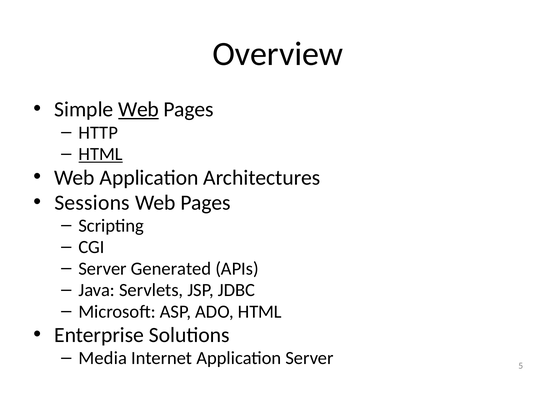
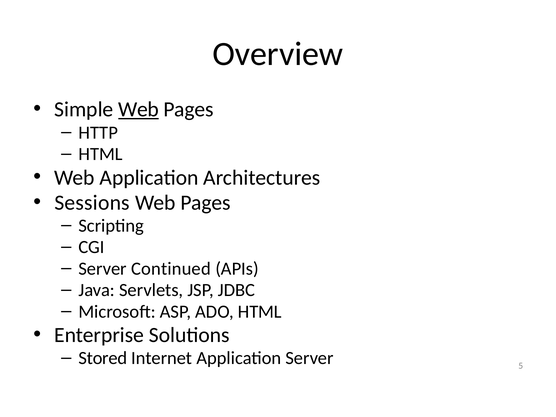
HTML underline: present -> none (101, 154)
Generated: Generated -> Continued (171, 269)
Media: Media -> Stored (103, 358)
